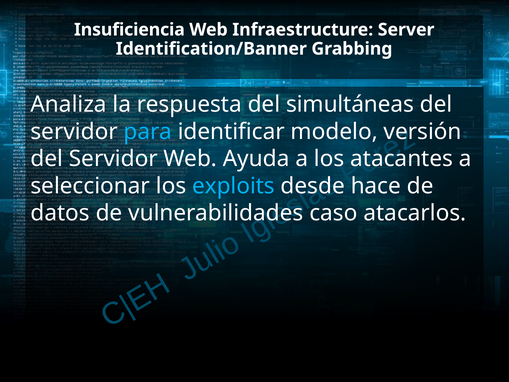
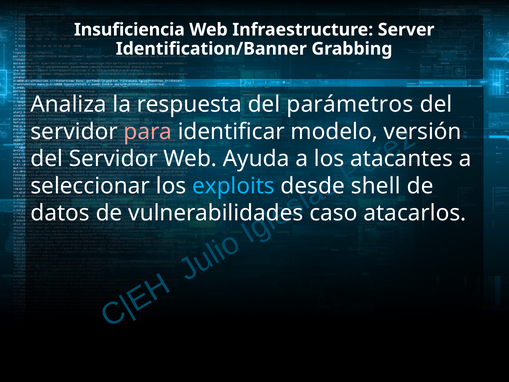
simultáneas: simultáneas -> parámetros (350, 104)
para colour: light blue -> pink (148, 132)
hace: hace -> shell (376, 186)
